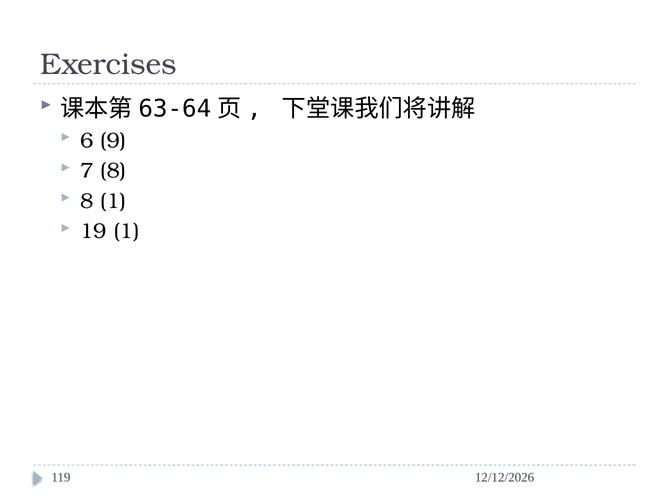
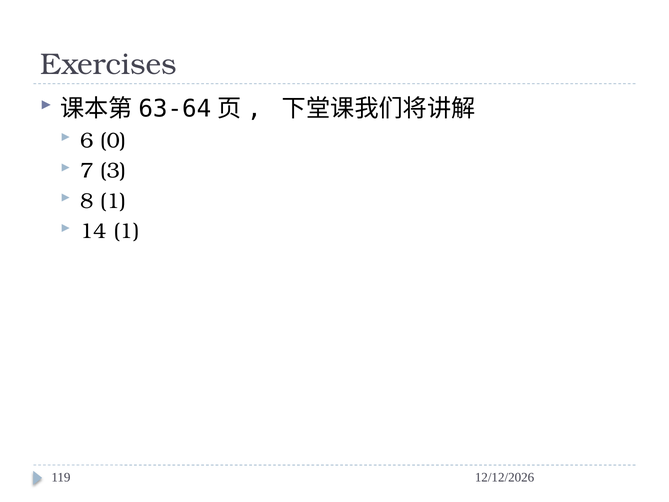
9: 9 -> 0 (113, 140)
7 8: 8 -> 3 (113, 171)
19: 19 -> 14 (93, 231)
